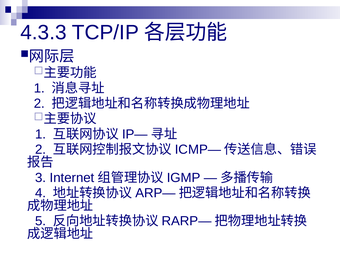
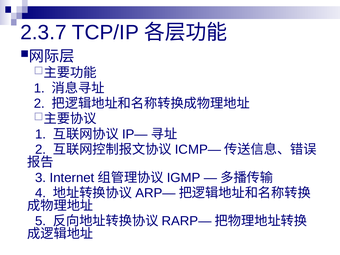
4.3.3: 4.3.3 -> 2.3.7 (43, 33)
